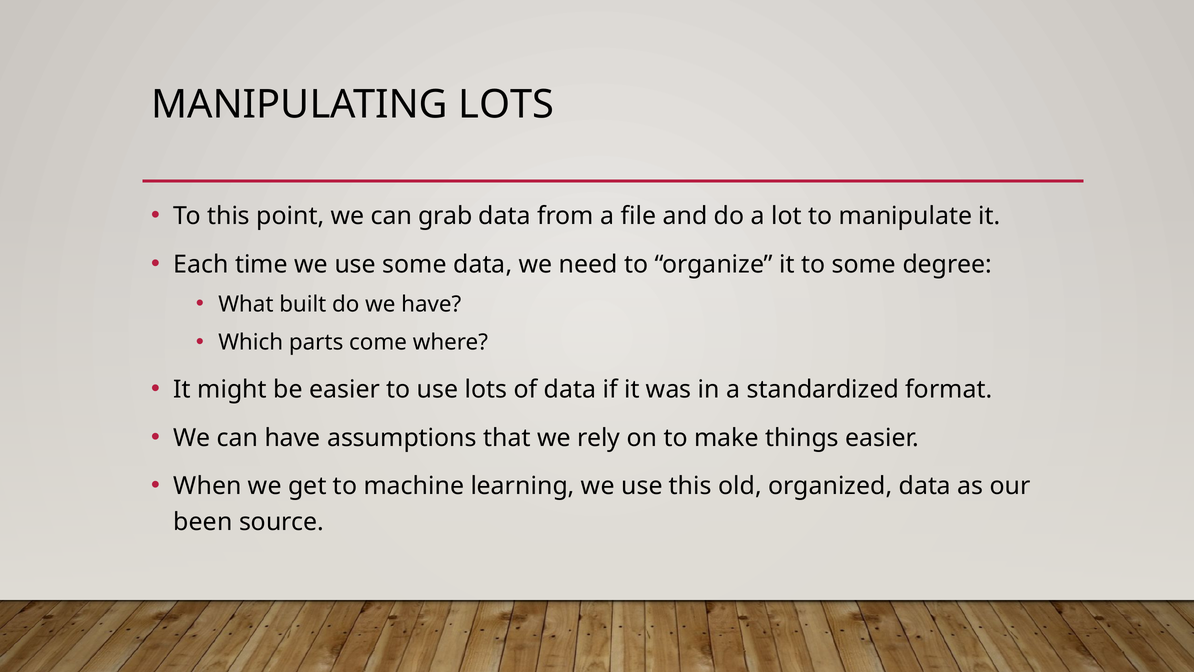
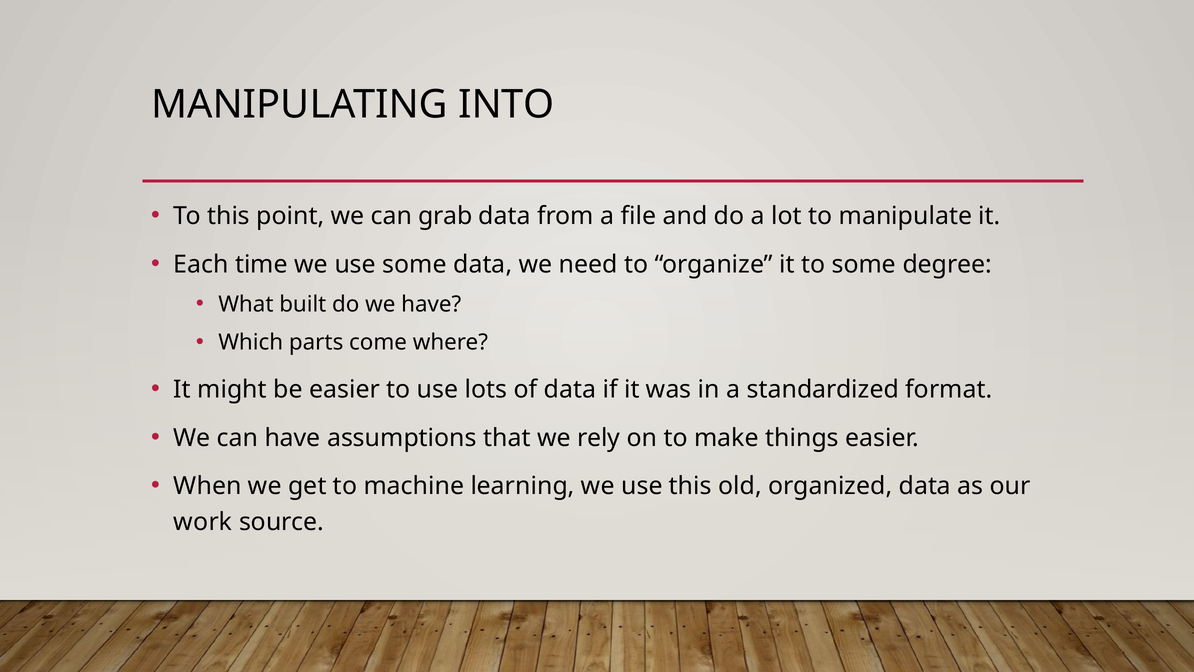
MANIPULATING LOTS: LOTS -> INTO (506, 105)
been: been -> work (203, 522)
